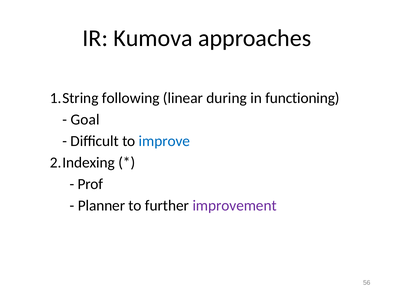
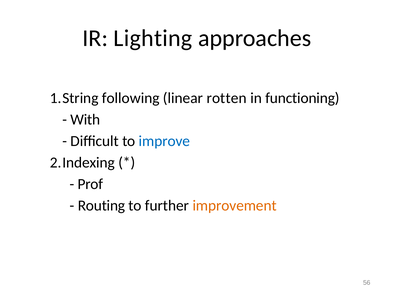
Kumova: Kumova -> Lighting (153, 38)
during: during -> rotten (227, 98)
Goal: Goal -> With (85, 119)
Planner: Planner -> Routing (101, 205)
improvement colour: purple -> orange (235, 205)
